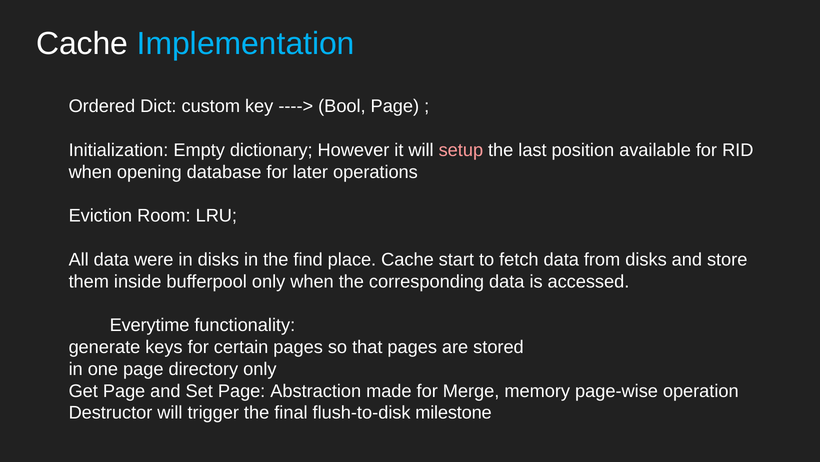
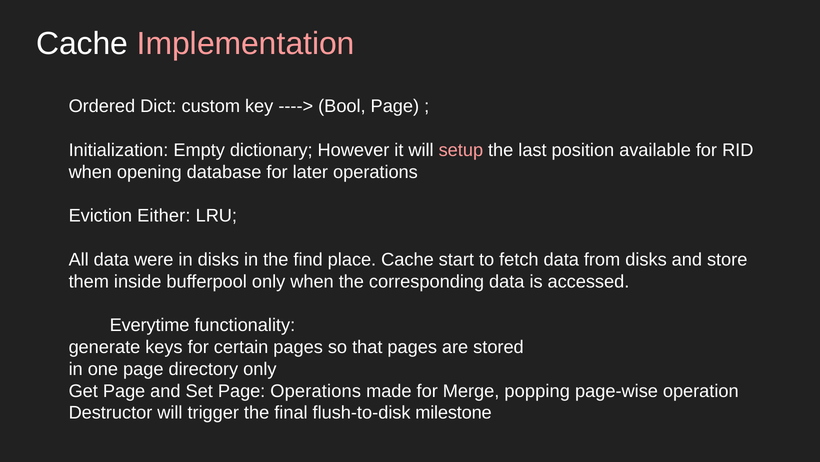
Implementation colour: light blue -> pink (246, 44)
Room: Room -> Either (164, 216)
Page Abstraction: Abstraction -> Operations (316, 390)
memory: memory -> popping (537, 390)
